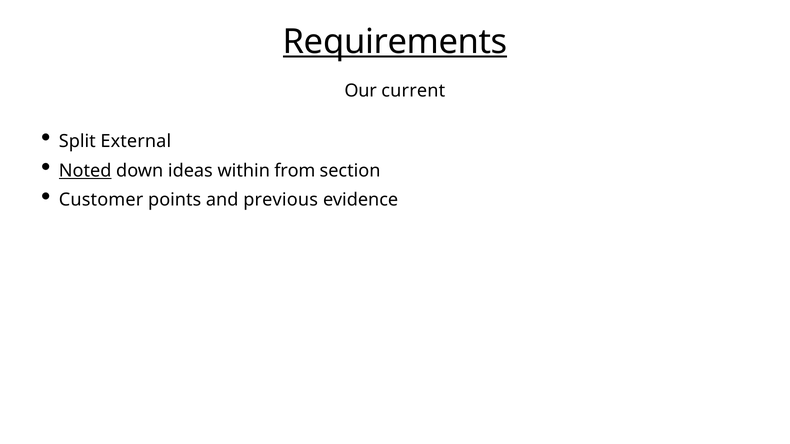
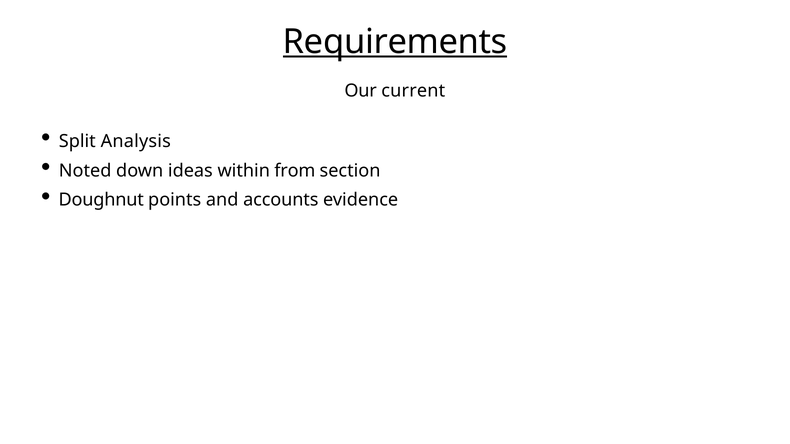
External: External -> Analysis (136, 141)
Noted underline: present -> none (85, 171)
Customer: Customer -> Doughnut (101, 200)
previous: previous -> accounts (281, 200)
